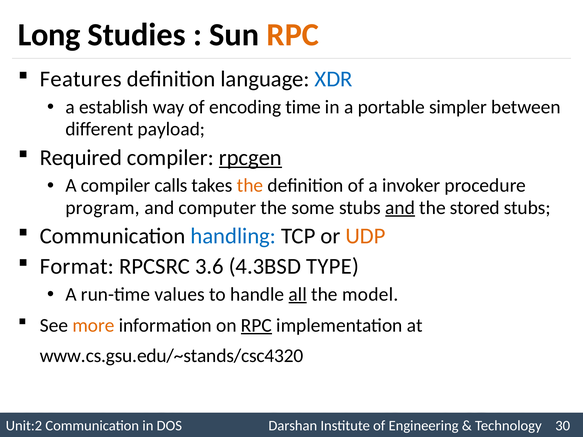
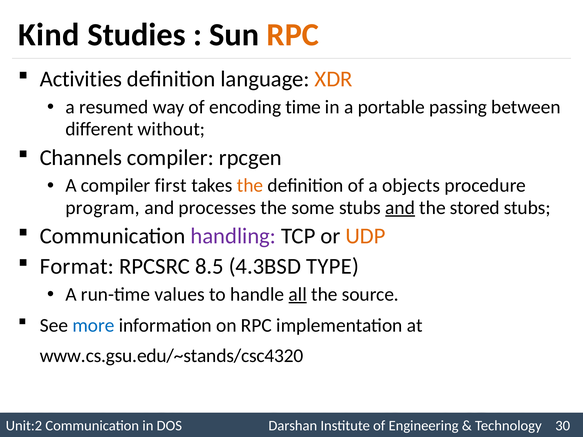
Long: Long -> Kind (49, 35)
Features: Features -> Activities (81, 79)
XDR colour: blue -> orange (334, 79)
establish: establish -> resumed (114, 107)
simpler: simpler -> passing (458, 107)
payload: payload -> without (171, 129)
Required: Required -> Channels (81, 158)
rpcgen underline: present -> none (250, 158)
calls: calls -> first (171, 186)
invoker: invoker -> objects (411, 186)
computer: computer -> processes (217, 208)
handling colour: blue -> purple (233, 236)
3.6: 3.6 -> 8.5 (209, 267)
model: model -> source (370, 294)
more colour: orange -> blue (93, 325)
RPC underline: present -> none (256, 325)
